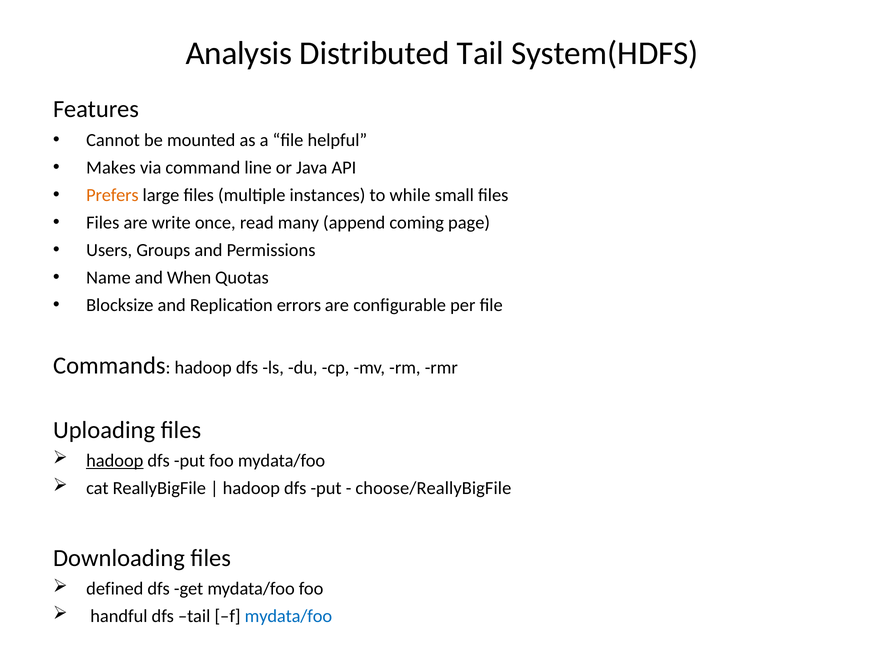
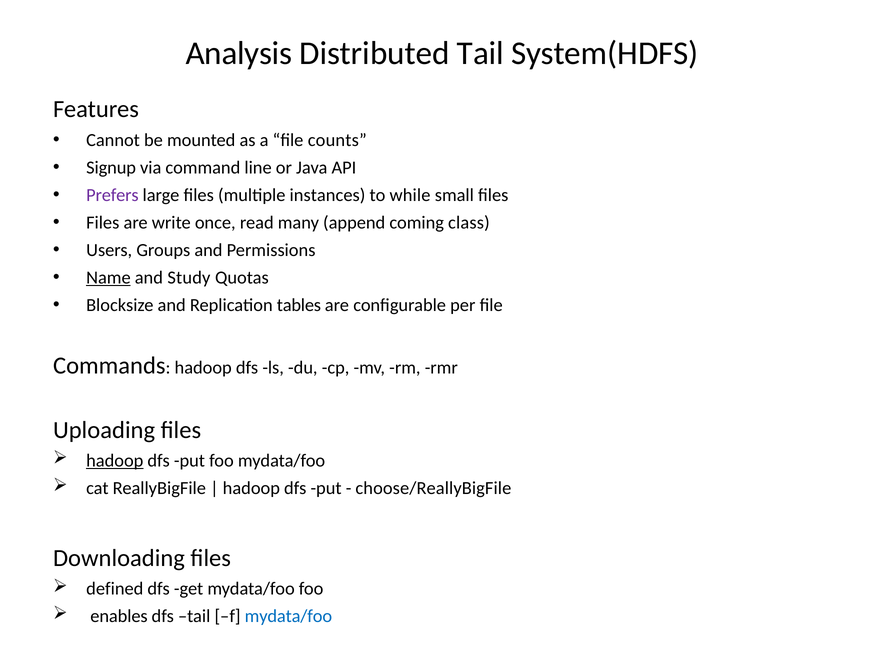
helpful: helpful -> counts (337, 140)
Makes: Makes -> Signup (111, 168)
Prefers colour: orange -> purple (112, 195)
page: page -> class (469, 223)
Name underline: none -> present (108, 278)
When: When -> Study (189, 278)
errors: errors -> tables (299, 305)
handful: handful -> enables (119, 616)
